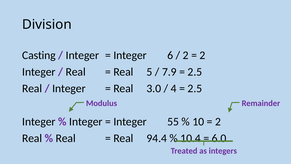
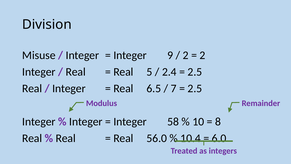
Casting: Casting -> Misuse (39, 55)
6: 6 -> 9 (170, 55)
7.9: 7.9 -> 2.4 (169, 72)
3.0: 3.0 -> 6.5 (154, 88)
4: 4 -> 7 (174, 88)
55: 55 -> 58 (173, 121)
2: 2 -> 8 (218, 121)
94.4: 94.4 -> 56.0 (157, 138)
